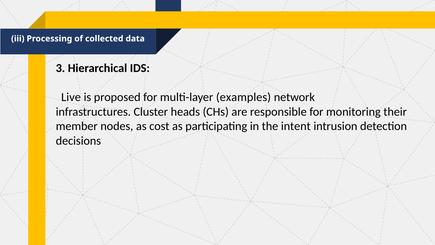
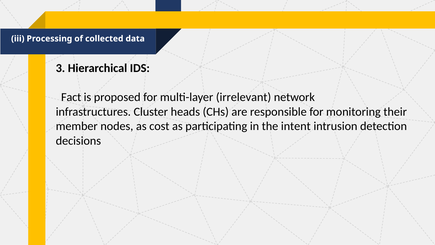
Live: Live -> Fact (71, 97)
examples: examples -> irrelevant (244, 97)
